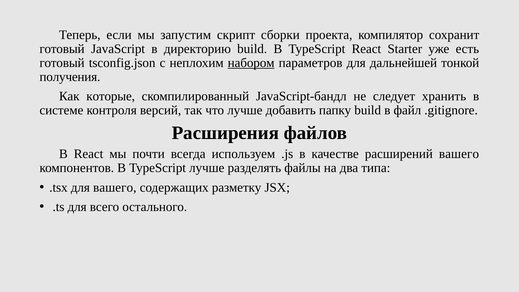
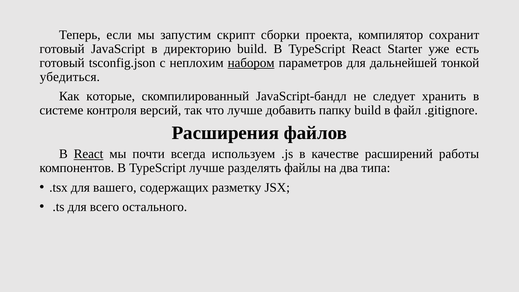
получения: получения -> убедиться (70, 77)
React underline: none -> present (89, 154)
расширений вашего: вашего -> работы (459, 154)
